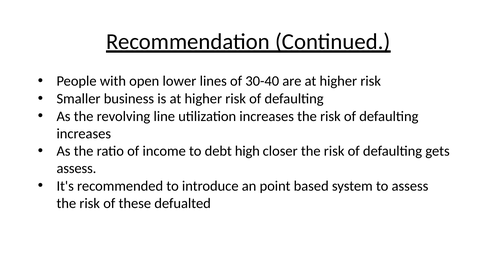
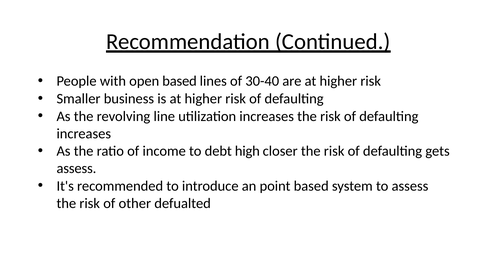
open lower: lower -> based (180, 81)
these: these -> other (135, 204)
